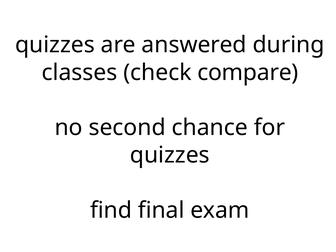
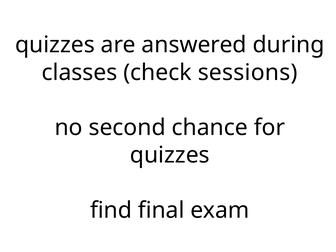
compare: compare -> sessions (248, 72)
